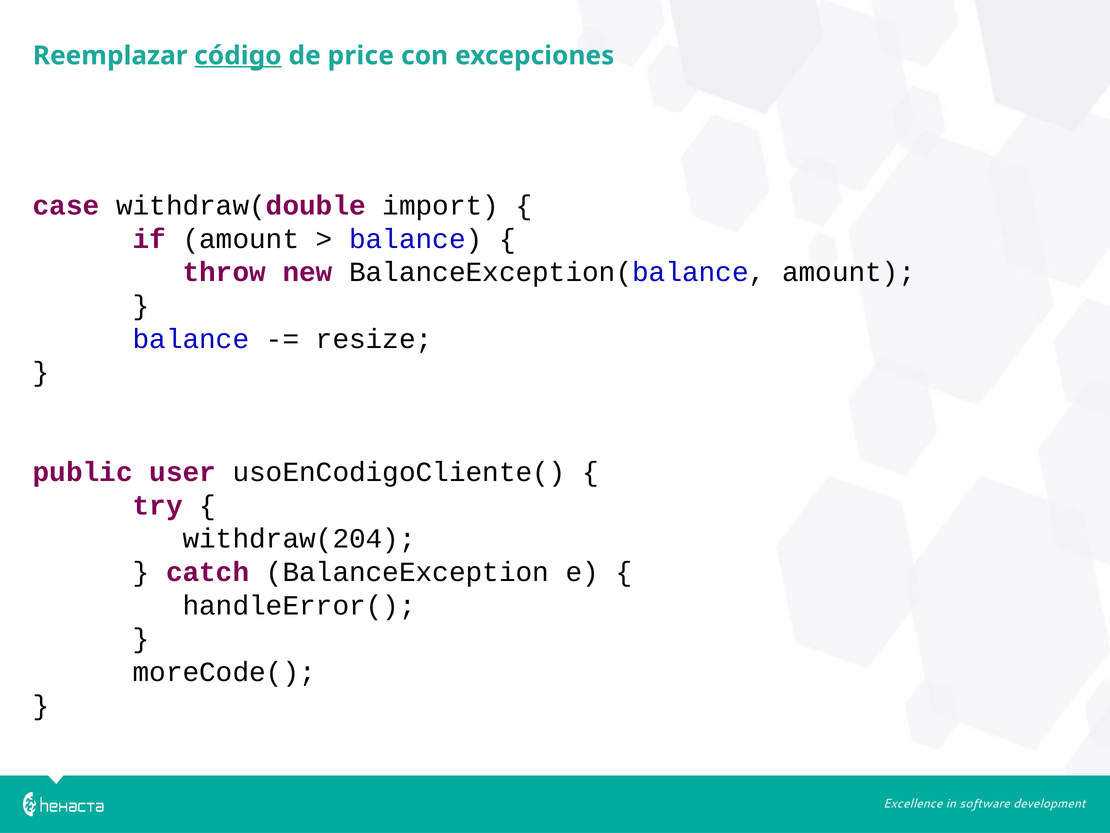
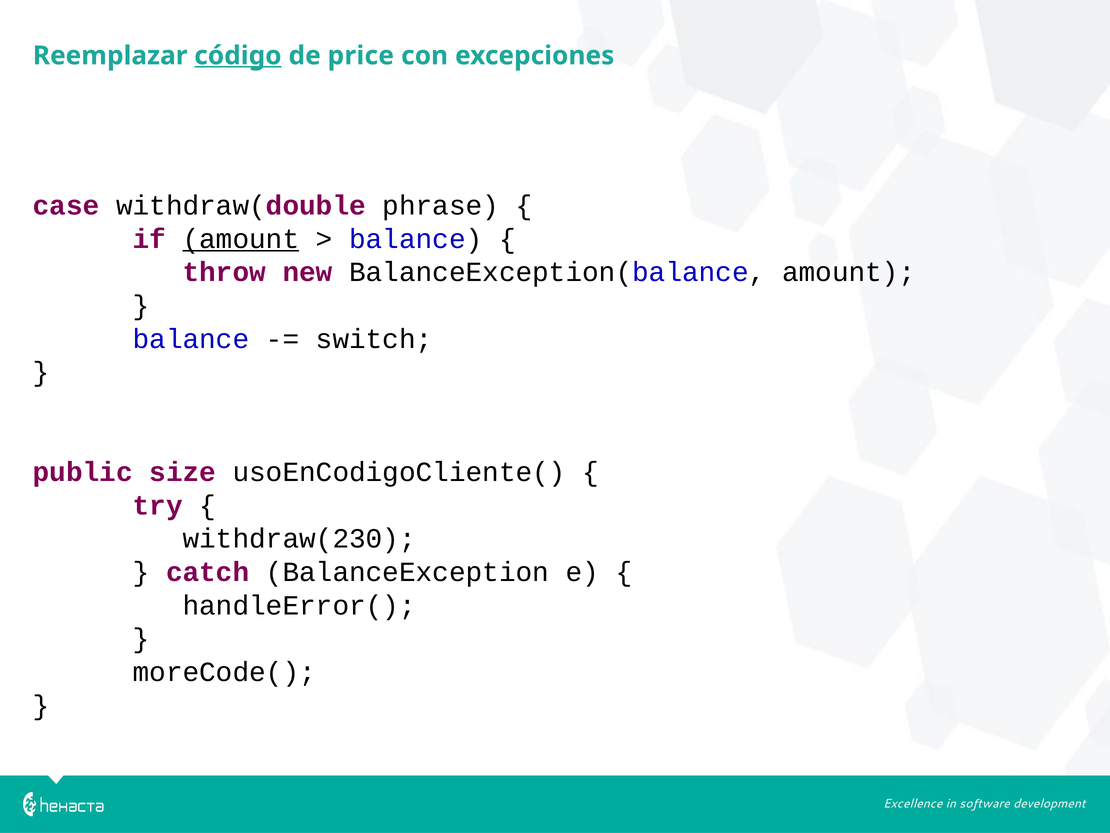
import: import -> phrase (441, 206)
amount underline: none -> present (241, 239)
resize: resize -> switch (374, 339)
user: user -> size (183, 472)
withdraw(204: withdraw(204 -> withdraw(230 (299, 539)
